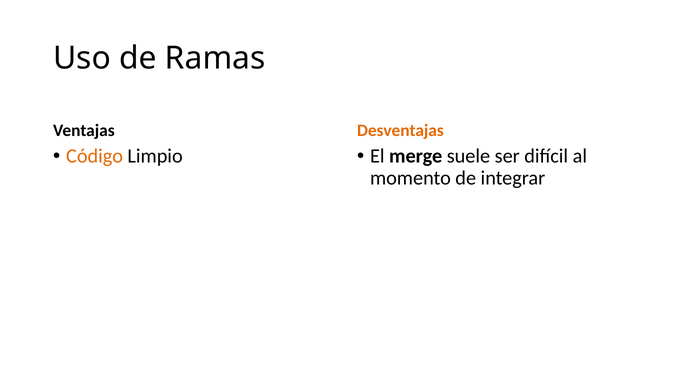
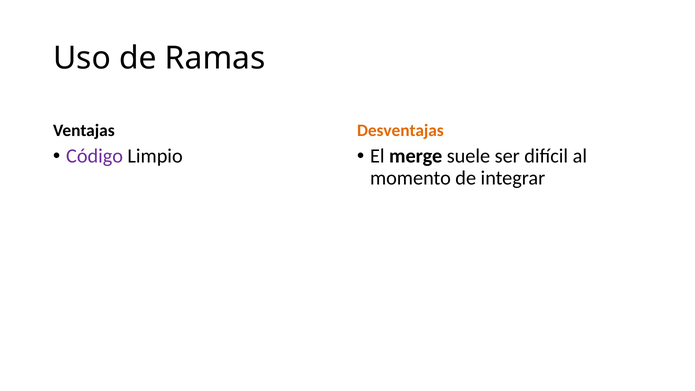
Código colour: orange -> purple (95, 156)
